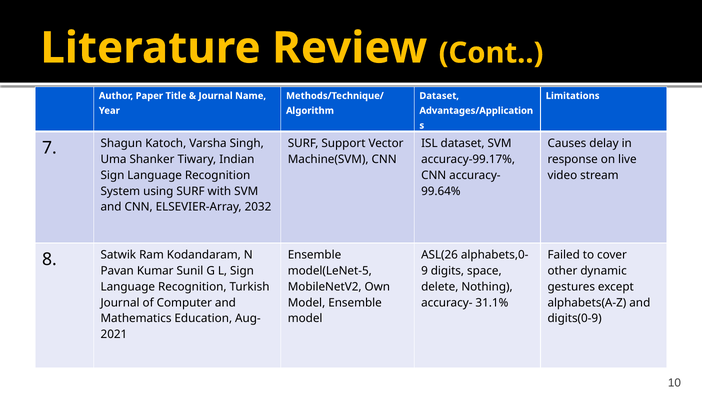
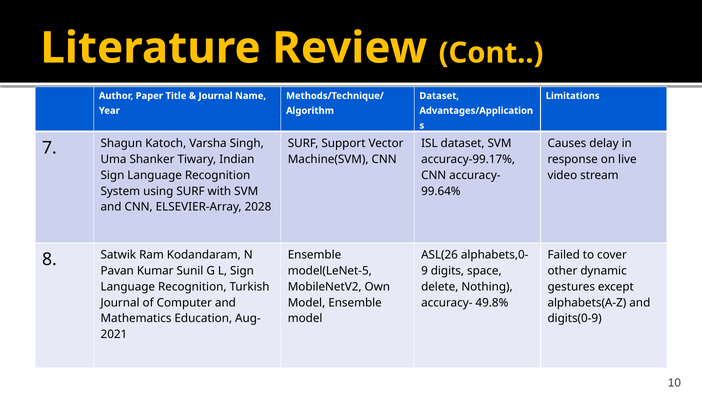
2032: 2032 -> 2028 (258, 207)
31.1%: 31.1% -> 49.8% (492, 303)
